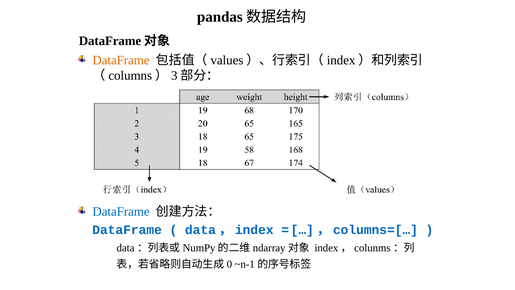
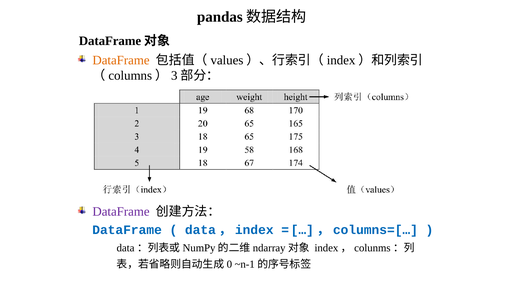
DataFrame colour: blue -> purple (121, 211)
